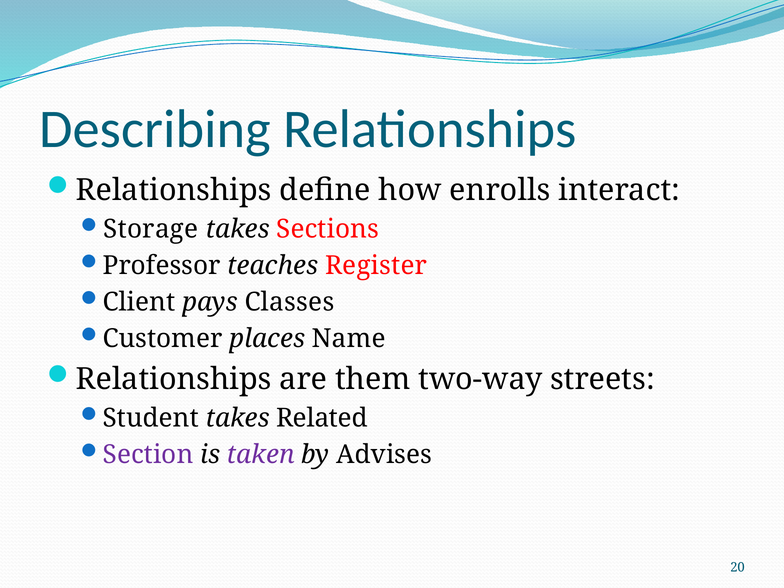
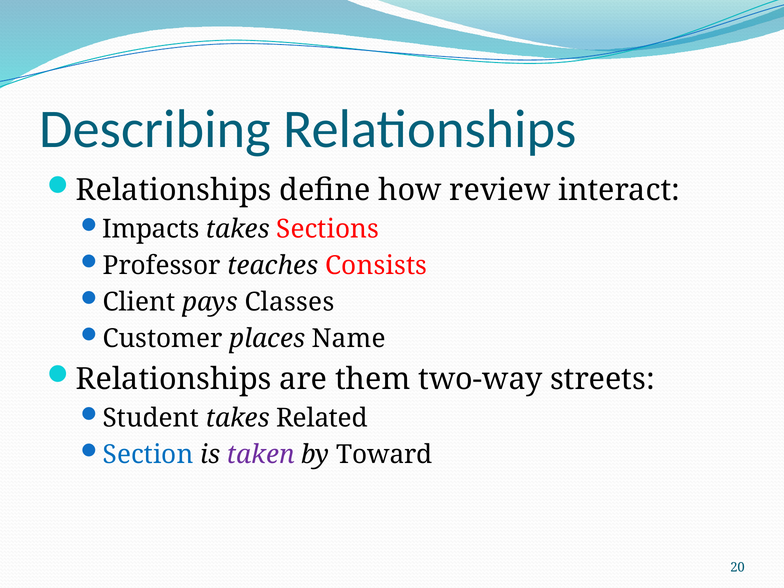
enrolls: enrolls -> review (500, 190)
Storage: Storage -> Impacts (151, 229)
Register: Register -> Consists (376, 266)
Section colour: purple -> blue (148, 455)
Advises: Advises -> Toward (384, 455)
